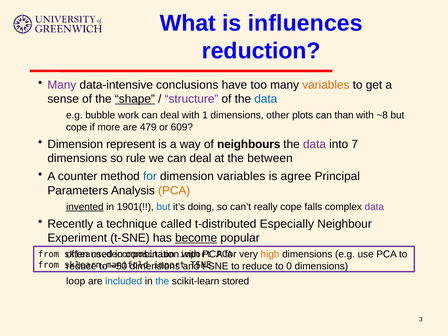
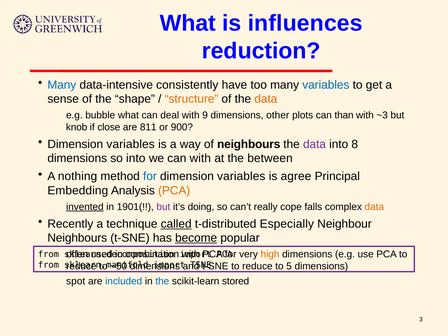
Many colour: purple -> blue (62, 85)
conclusions: conclusions -> consistently (187, 85)
variables colour: orange -> blue (326, 85)
shape underline: present -> none (135, 99)
structure colour: purple -> orange (192, 99)
data colour: blue -> orange (266, 99)
bubble work: work -> what (128, 115)
1: 1 -> 9 (205, 115)
~8: ~8 -> ~3 (382, 115)
cope: cope -> knob (77, 127)
more: more -> close (109, 127)
479: 479 -> 811 (148, 127)
609: 609 -> 900 (182, 127)
represent: represent -> variables (131, 144)
7: 7 -> 8 (355, 144)
so rule: rule -> into (136, 158)
we can deal: deal -> with (200, 158)
counter: counter -> nothing (78, 176)
Parameters: Parameters -> Embedding (78, 191)
but colour: blue -> purple (163, 207)
data colour: purple -> orange (374, 207)
called underline: none -> present (176, 224)
Experiment: Experiment -> Neighbours (77, 238)
0: 0 -> 5 (289, 266)
loop: loop -> spot (76, 281)
